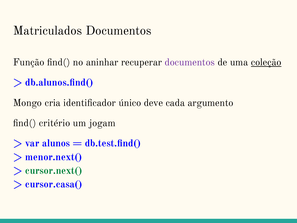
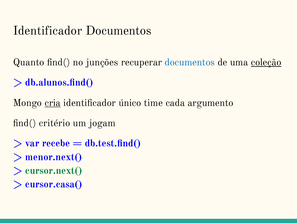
Matriculados: Matriculados -> Identificador (48, 31)
Função: Função -> Quanto (29, 62)
aninhar: aninhar -> junções (102, 62)
documentos colour: purple -> blue (190, 62)
cria underline: none -> present (53, 103)
deve: deve -> time (153, 103)
alunos: alunos -> recebe (56, 143)
